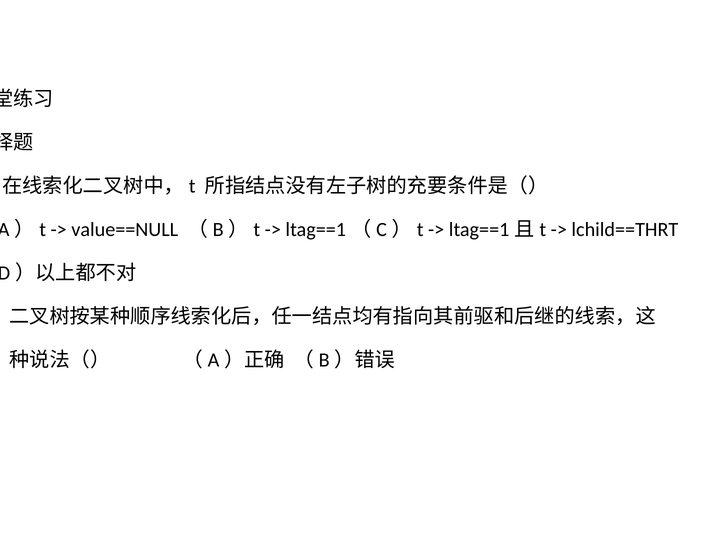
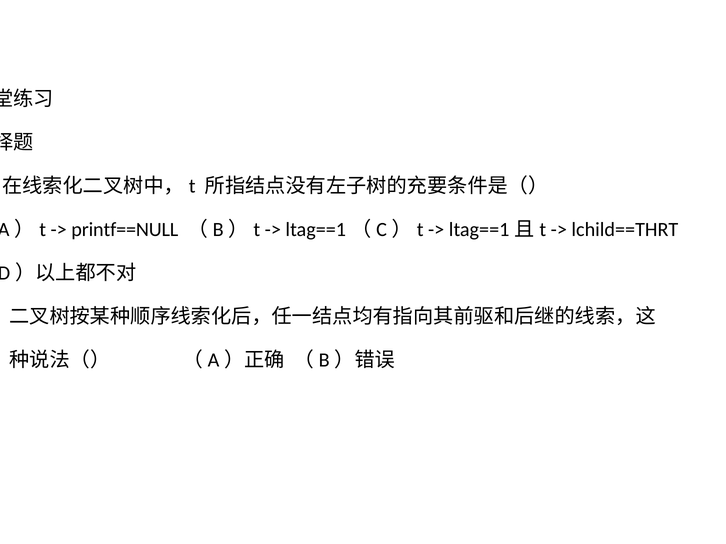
value==NULL: value==NULL -> printf==NULL (125, 230)
